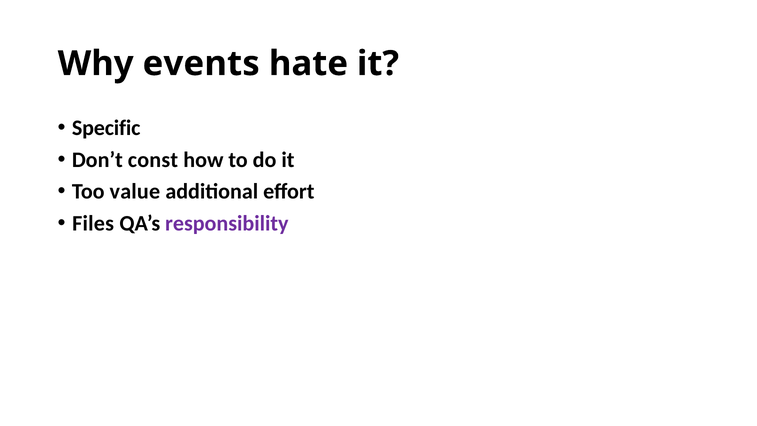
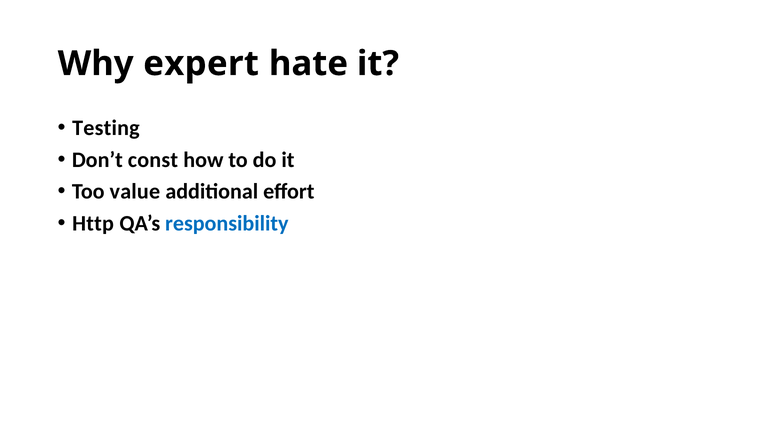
events: events -> expert (201, 64)
Specific: Specific -> Testing (106, 128)
Files: Files -> Http (93, 223)
responsibility colour: purple -> blue (227, 223)
